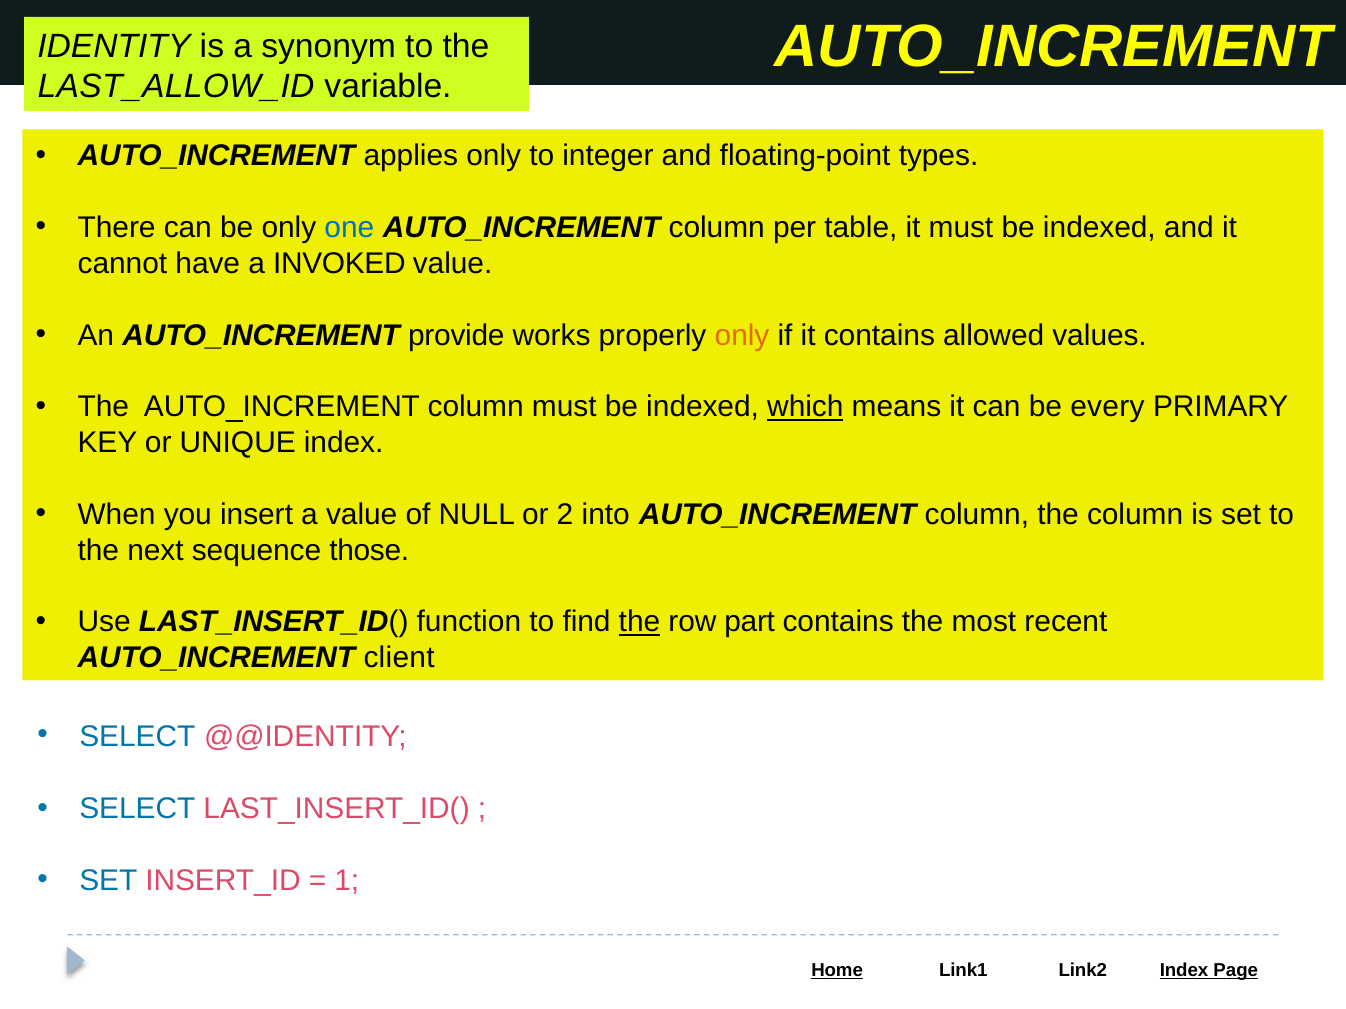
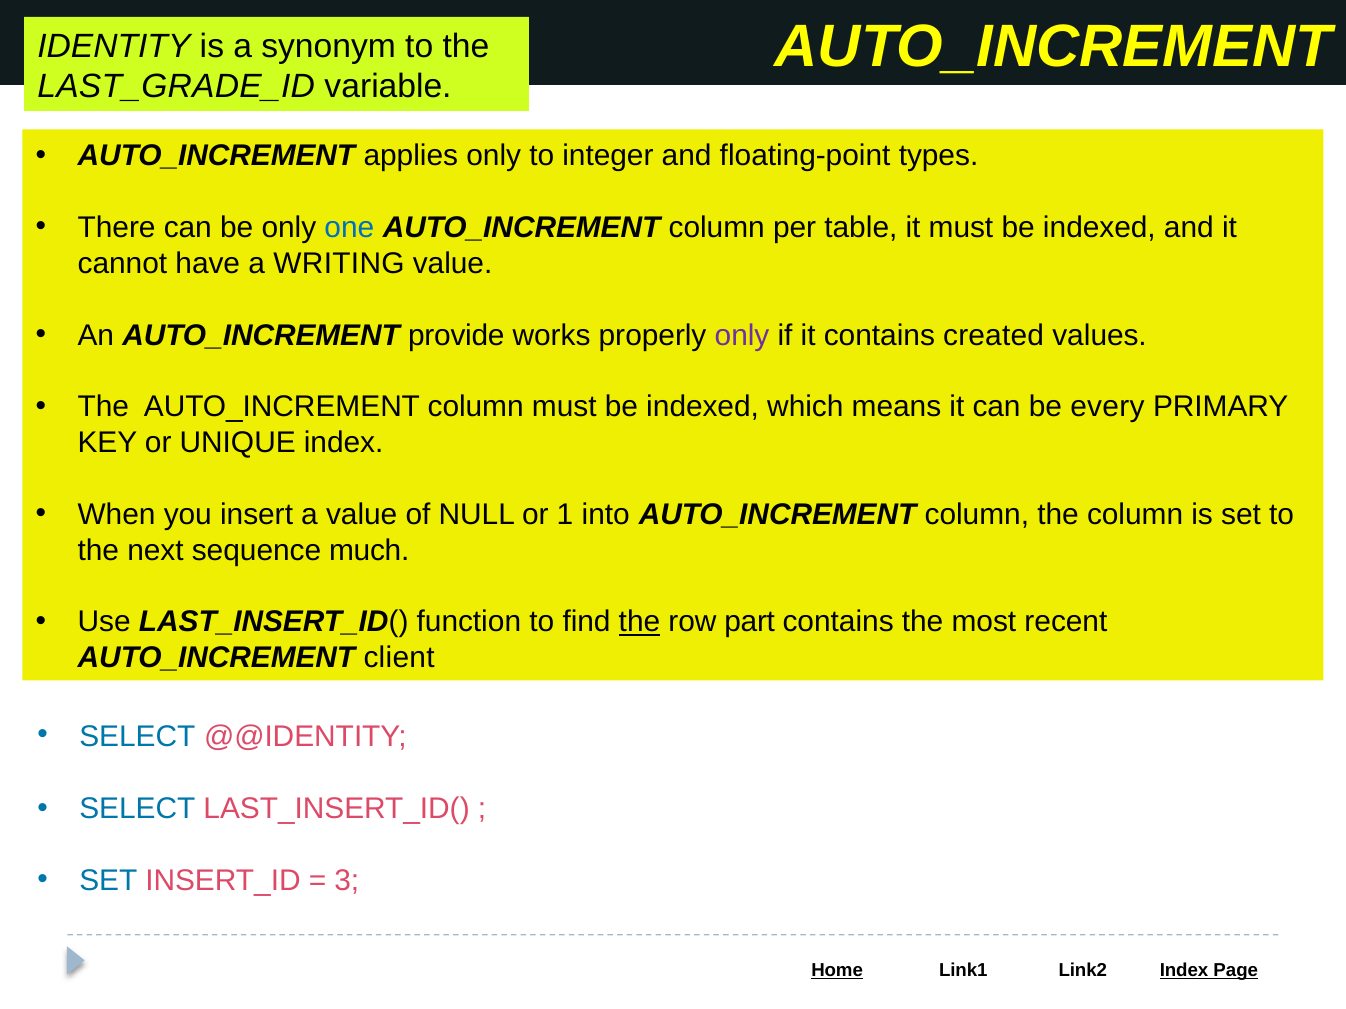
LAST_ALLOW_ID: LAST_ALLOW_ID -> LAST_GRADE_ID (176, 87)
INVOKED: INVOKED -> WRITING (339, 264)
only colour: orange -> purple (742, 335)
allowed: allowed -> created (994, 335)
which underline: present -> none (805, 407)
2: 2 -> 1 (565, 515)
those: those -> much (369, 551)
1: 1 -> 3 (347, 881)
